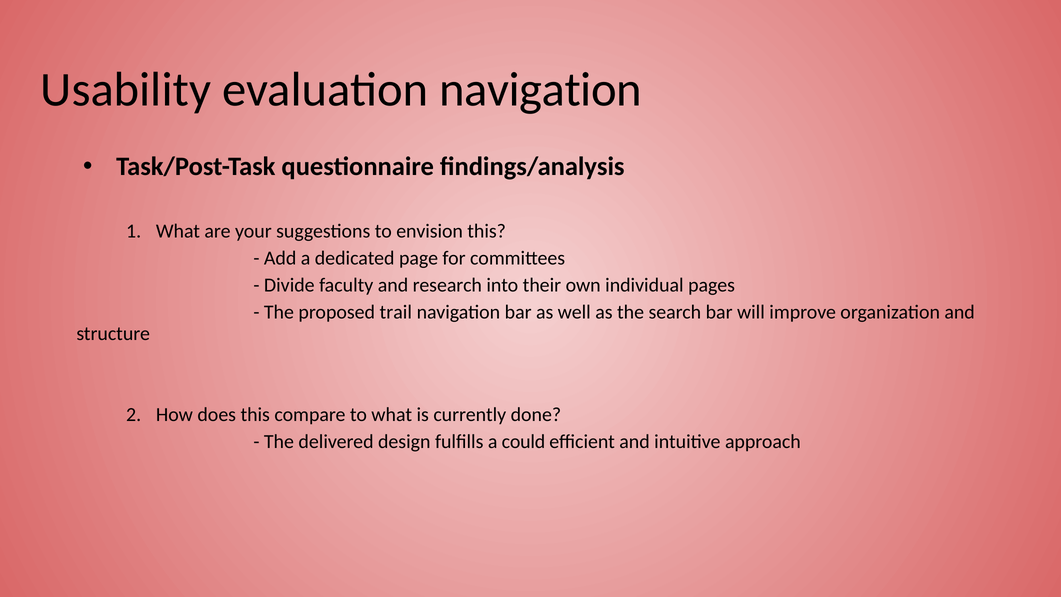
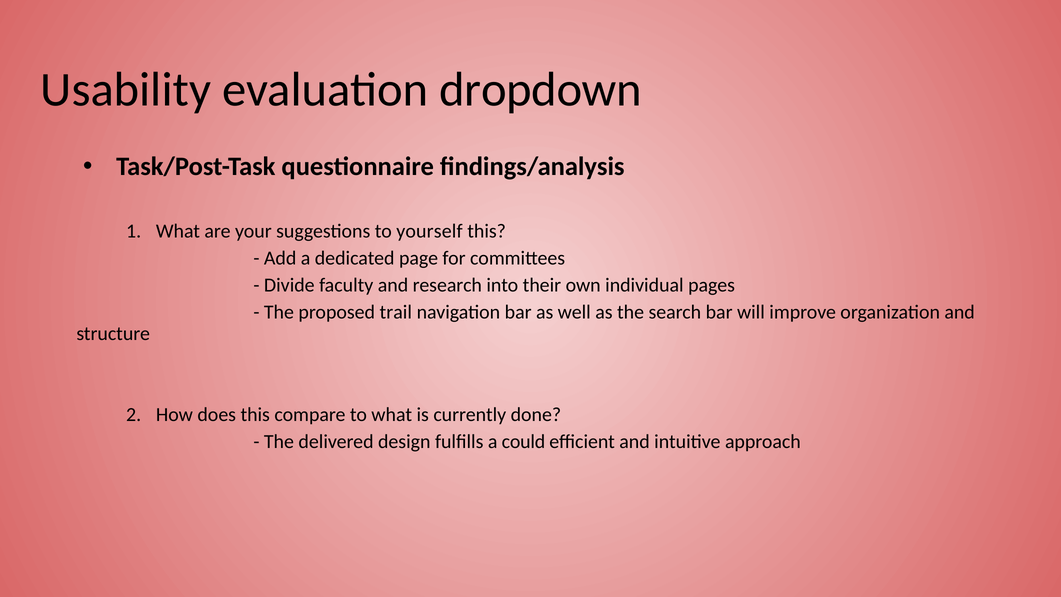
evaluation navigation: navigation -> dropdown (541, 90)
envision: envision -> yourself (429, 231)
